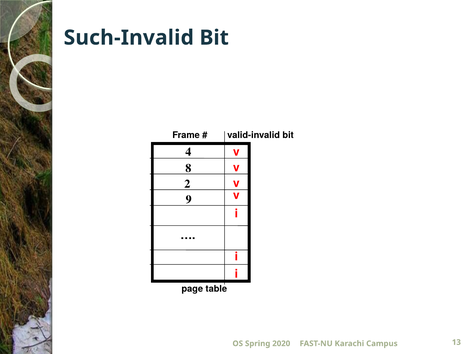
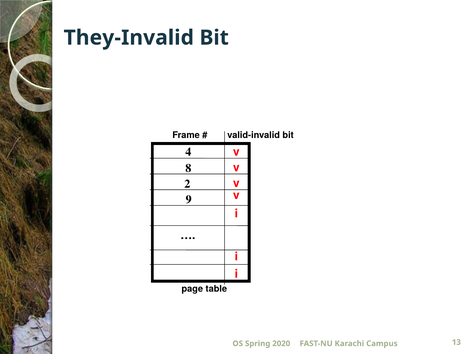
Such-Invalid: Such-Invalid -> They-Invalid (129, 38)
